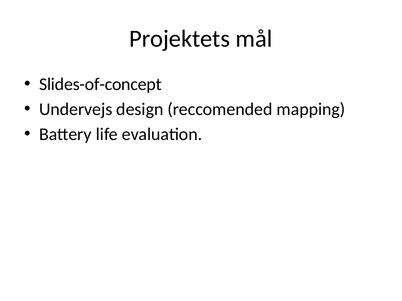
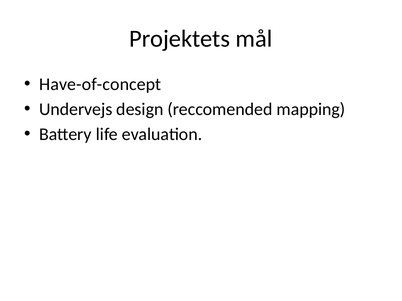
Slides-of-concept: Slides-of-concept -> Have-of-concept (100, 84)
